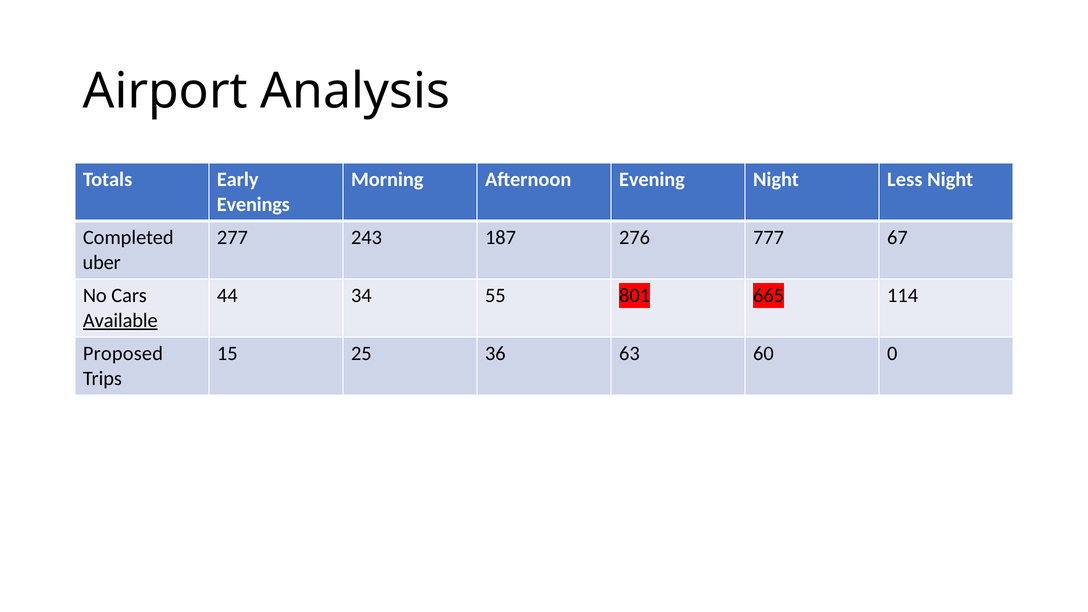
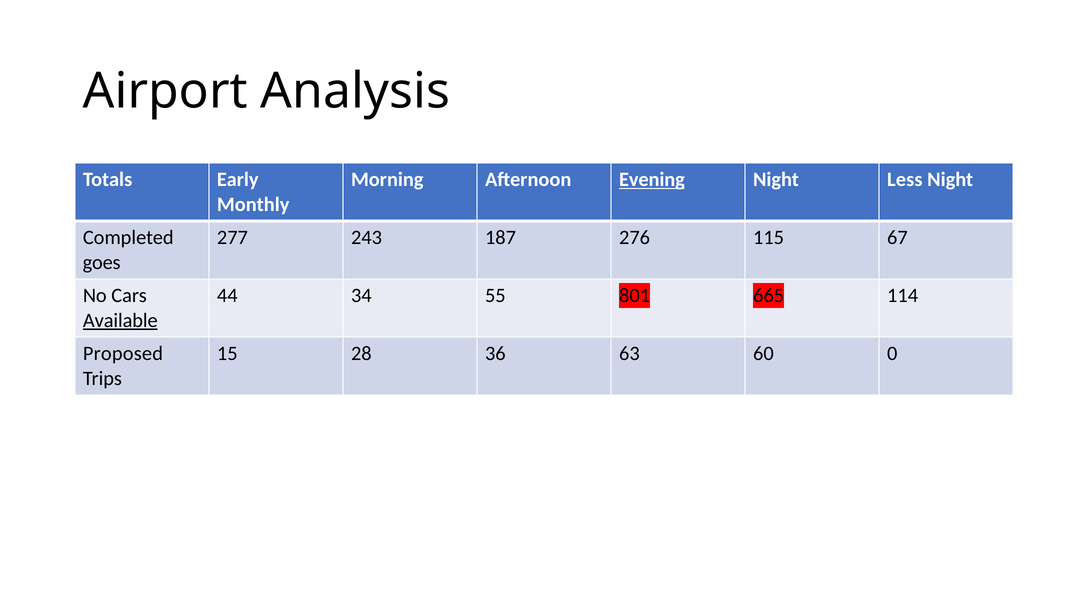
Evening underline: none -> present (652, 180)
Evenings: Evenings -> Monthly (253, 205)
777: 777 -> 115 (769, 238)
uber: uber -> goes (102, 263)
25: 25 -> 28 (361, 354)
